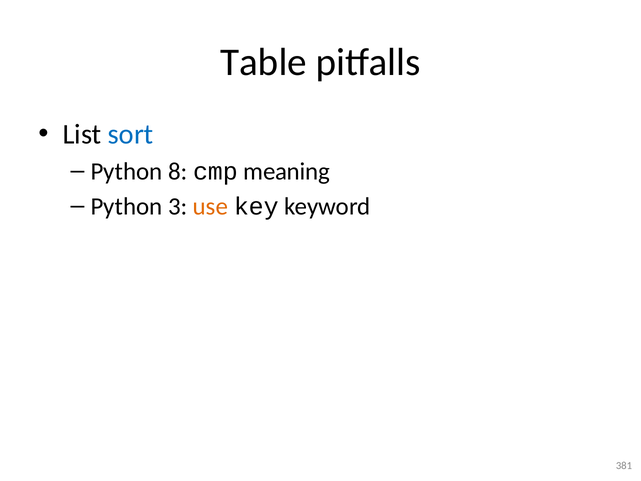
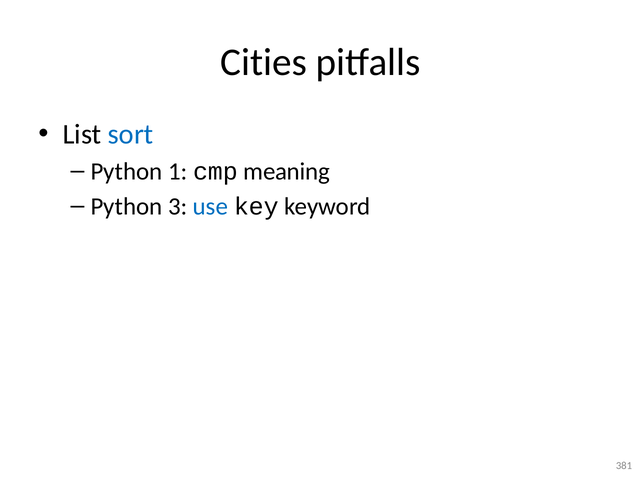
Table: Table -> Cities (264, 62)
8: 8 -> 1 (178, 171)
use colour: orange -> blue (211, 206)
